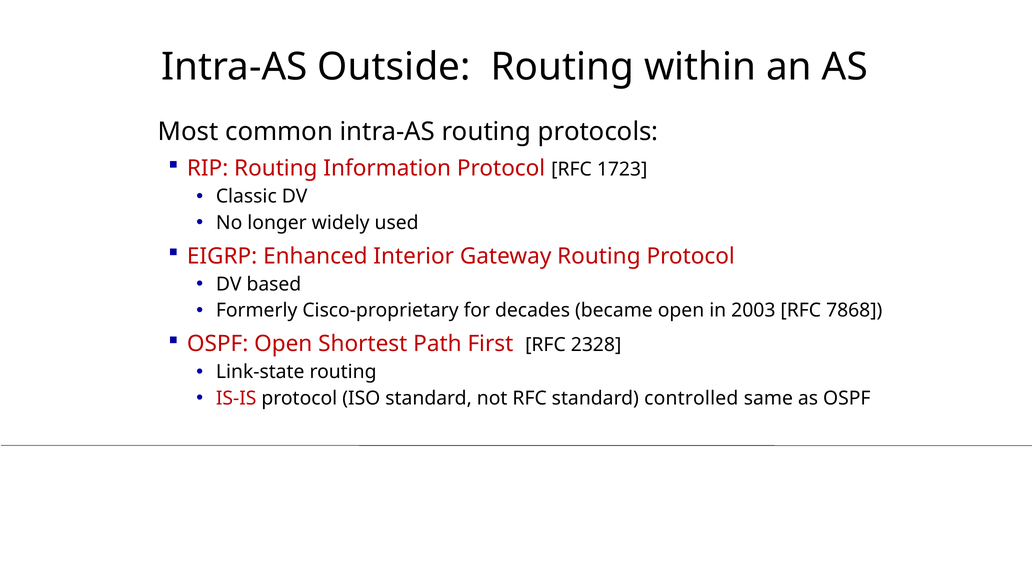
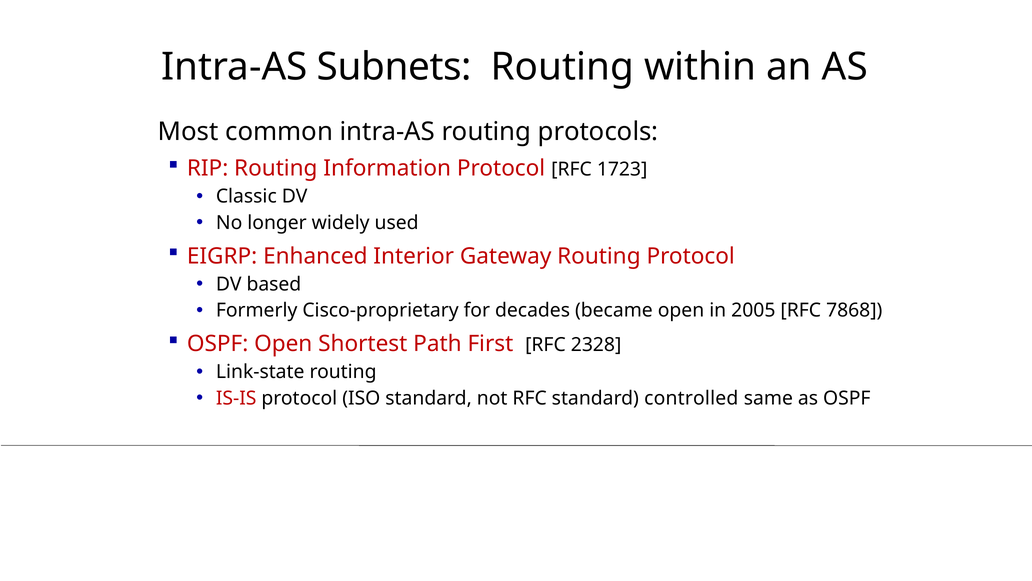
Outside: Outside -> Subnets (394, 67)
2003: 2003 -> 2005 (753, 310)
